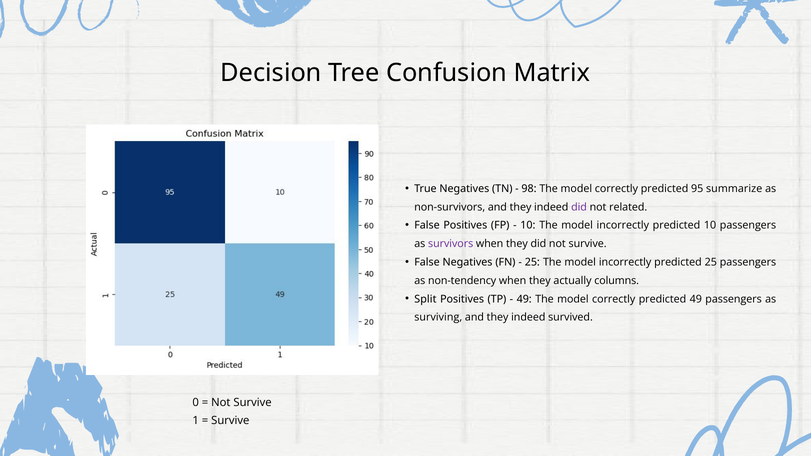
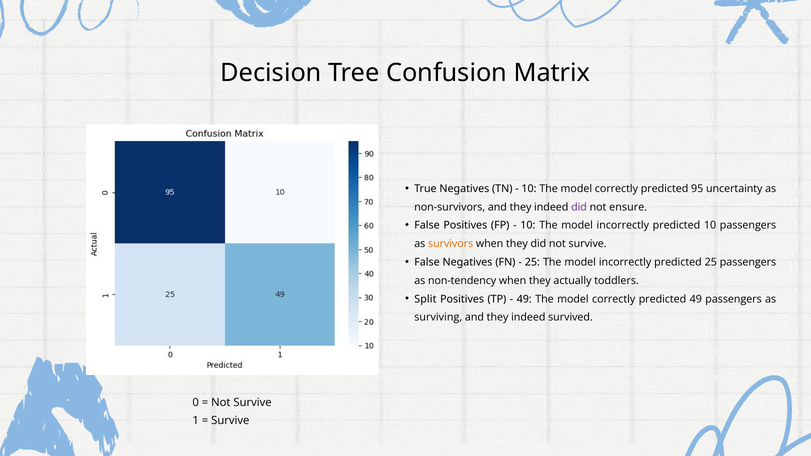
98: 98 -> 10 (529, 189)
summarize: summarize -> uncertainty (734, 189)
related: related -> ensure (628, 207)
survivors colour: purple -> orange (451, 244)
columns: columns -> toddlers (617, 281)
